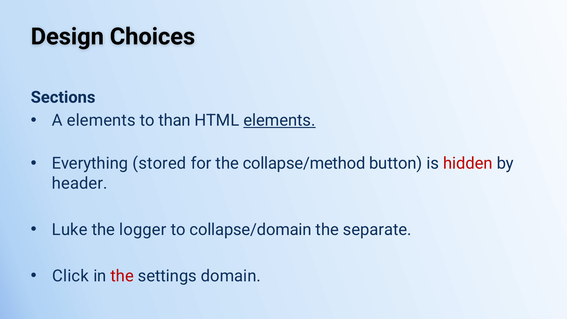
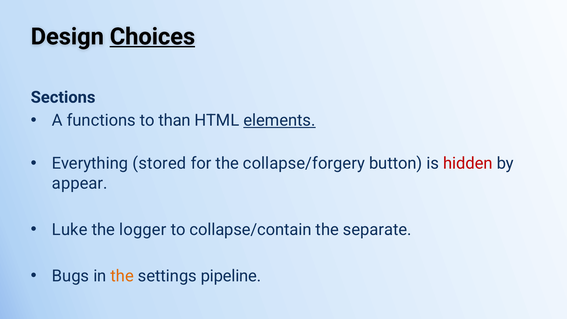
Choices underline: none -> present (152, 37)
A elements: elements -> functions (101, 120)
collapse/method: collapse/method -> collapse/forgery (304, 163)
header: header -> appear (80, 183)
collapse/domain: collapse/domain -> collapse/contain (251, 230)
Click: Click -> Bugs (71, 276)
the colour: red -> orange (122, 276)
domain: domain -> pipeline (231, 276)
